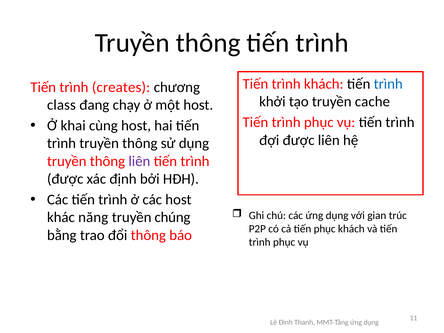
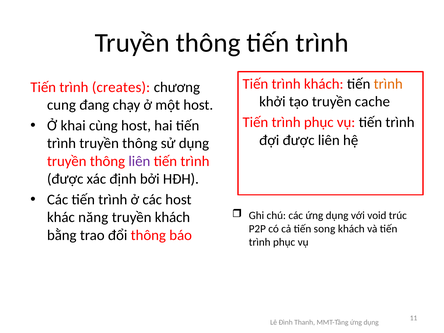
trình colour: blue -> orange (388, 84)
class: class -> cung (61, 105)
gian: gian -> void (377, 215)
truyền chúng: chúng -> khách (172, 217)
tiến phục: phục -> song (325, 229)
